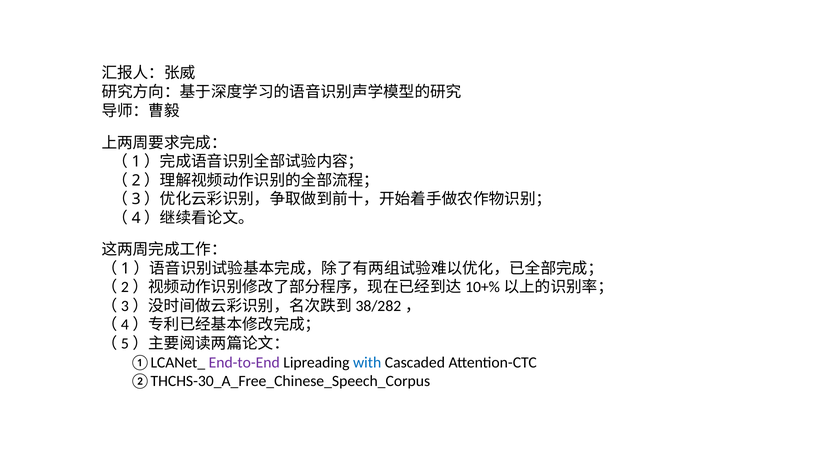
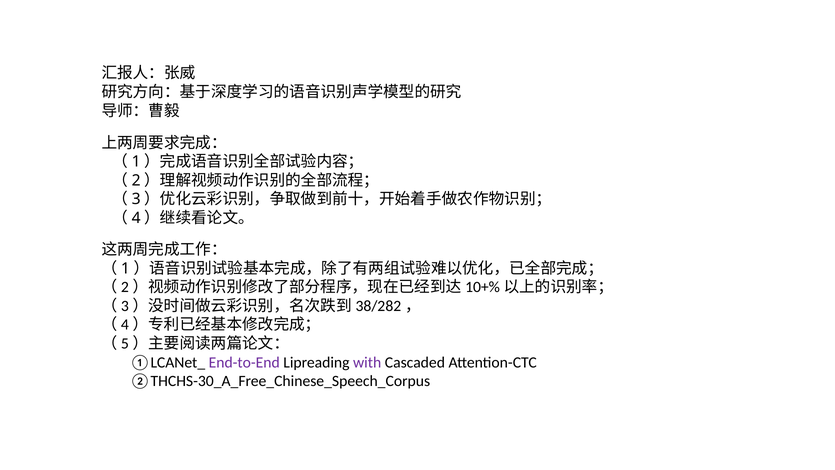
with colour: blue -> purple (367, 362)
